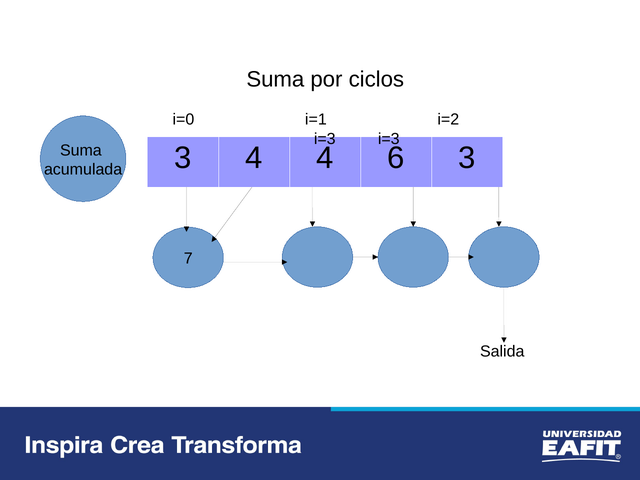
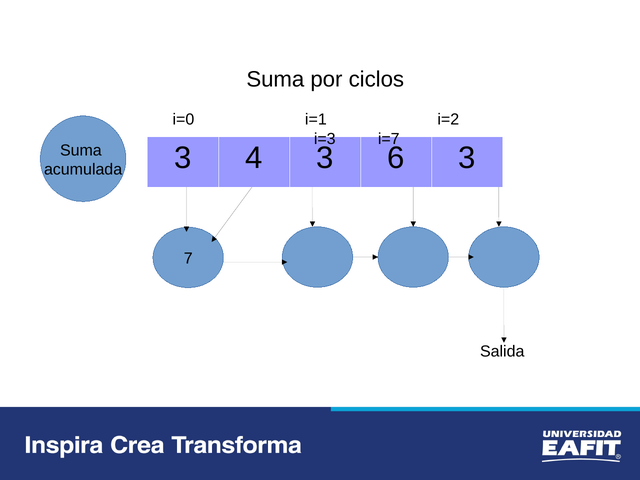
i=3 i=3: i=3 -> i=7 (389, 139)
4 4: 4 -> 3 (325, 158)
